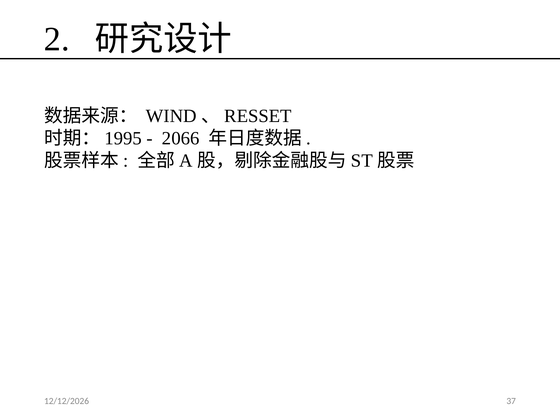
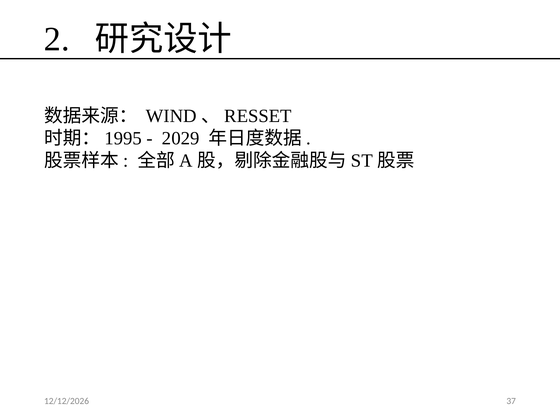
2066: 2066 -> 2029 (181, 138)
